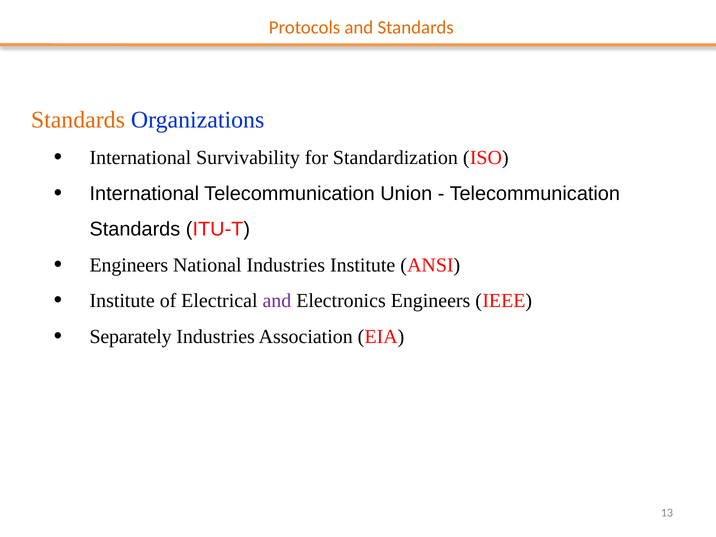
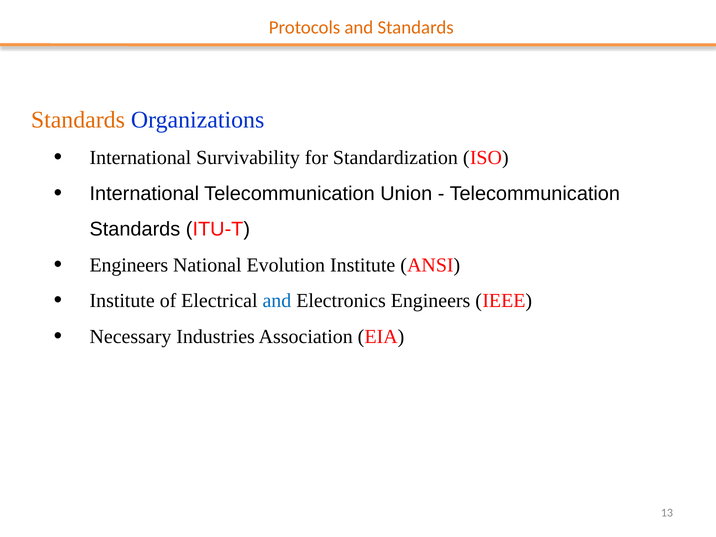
National Industries: Industries -> Evolution (286, 265)
and colour: purple -> blue (277, 301)
Separately: Separately -> Necessary (130, 337)
